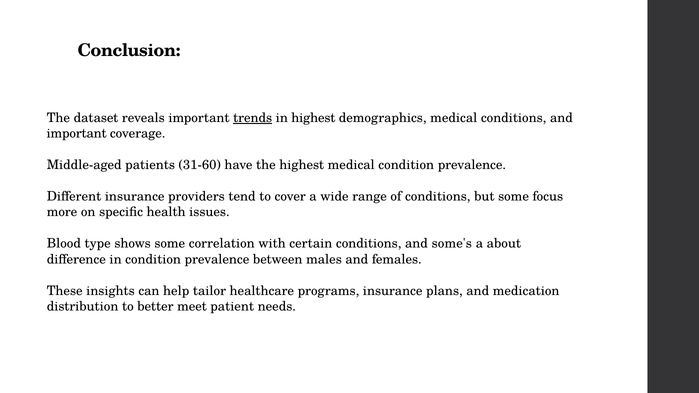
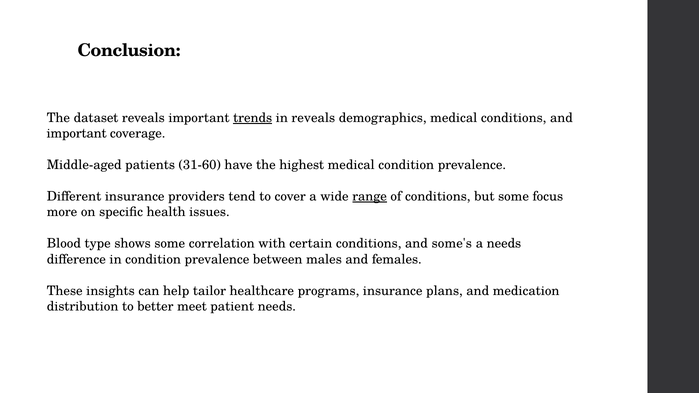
in highest: highest -> reveals (313, 118)
range underline: none -> present (370, 196)
a about: about -> needs (504, 244)
